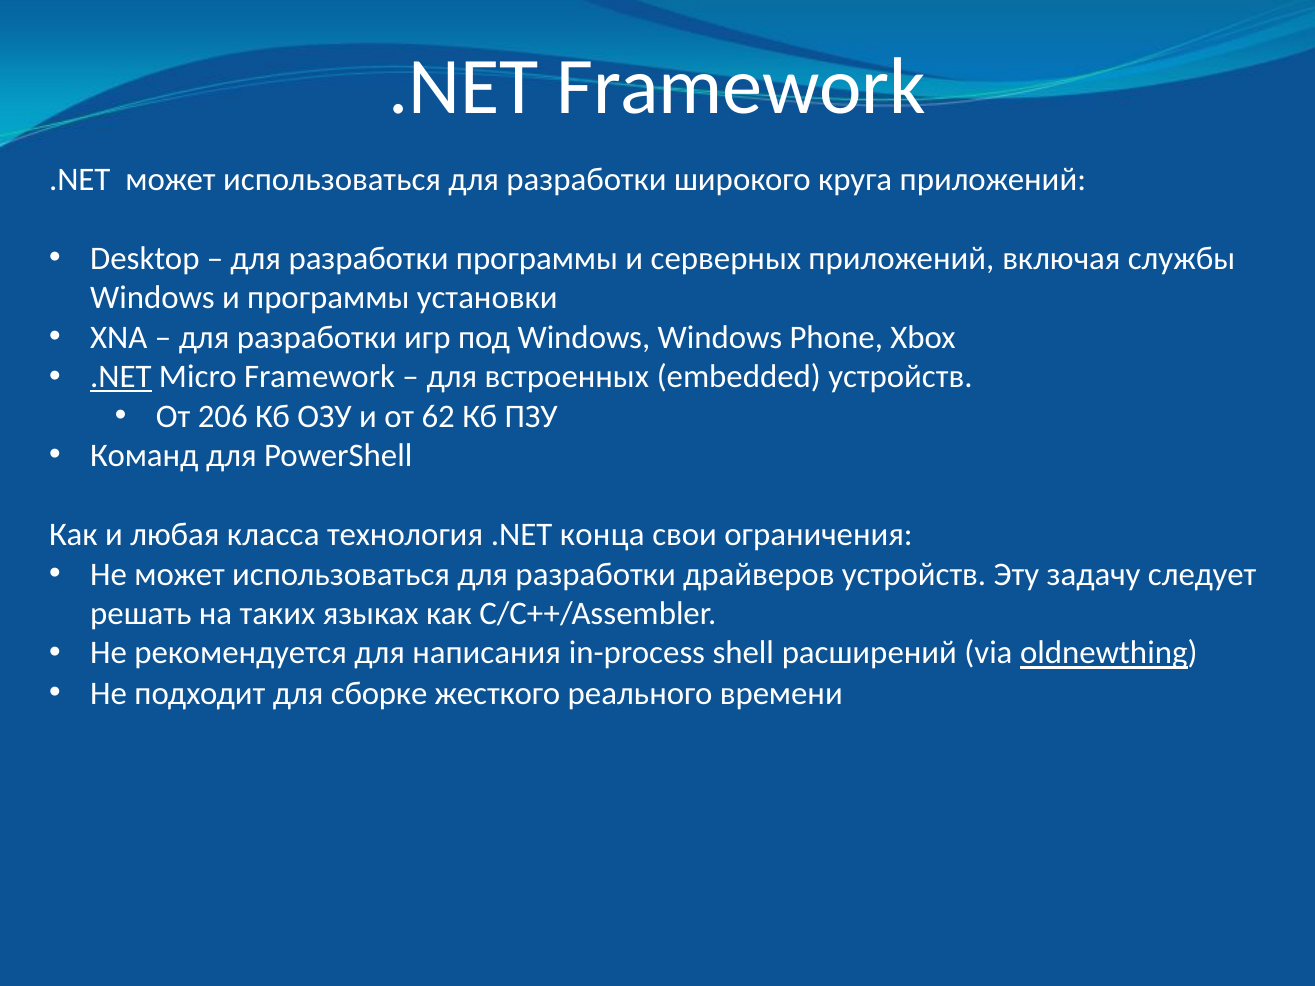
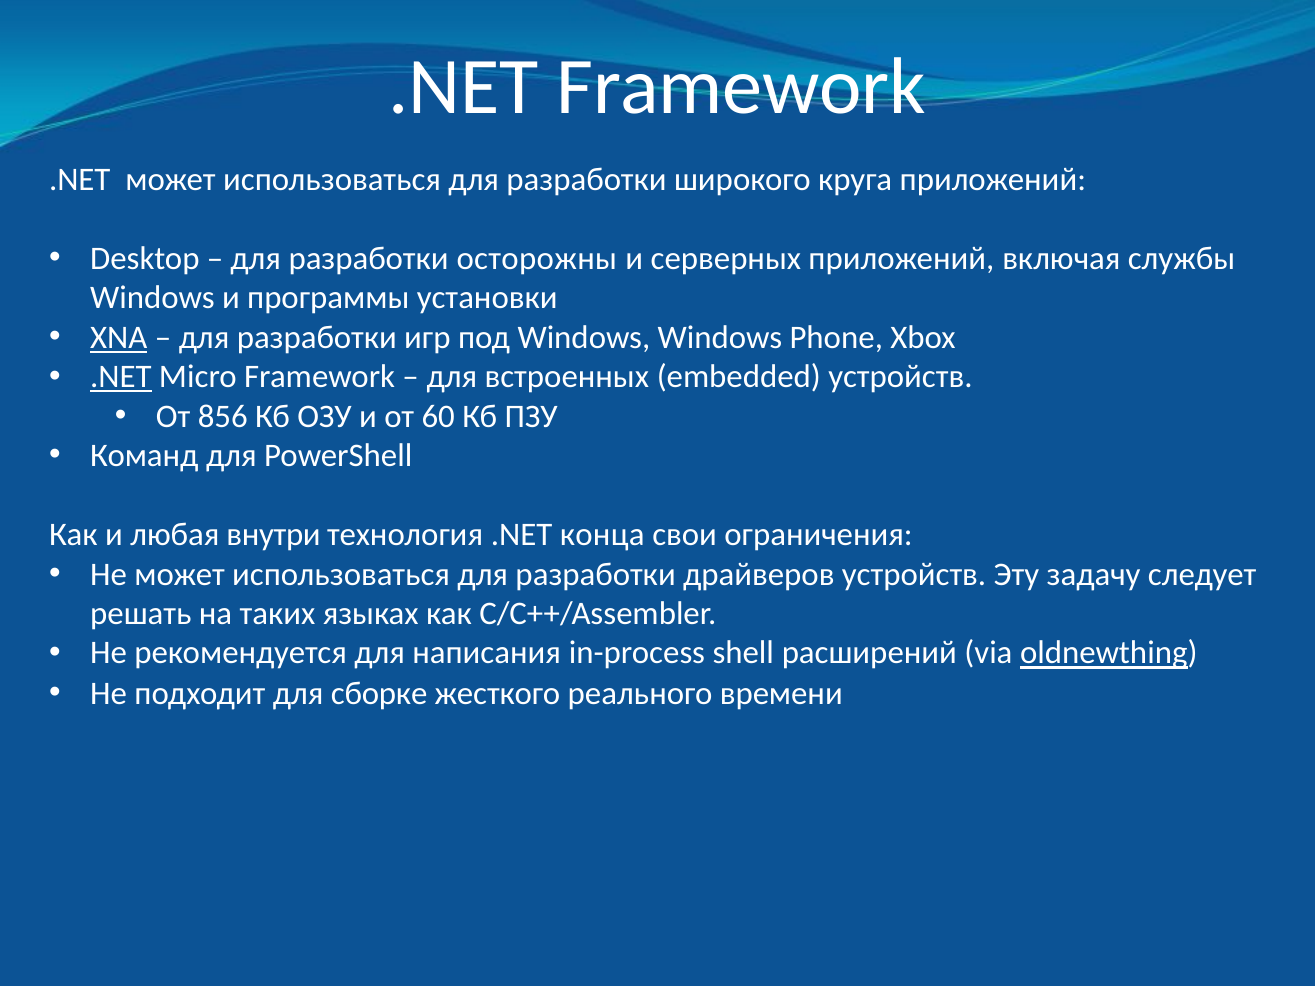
разработки программы: программы -> осторожны (537, 259)
XNA underline: none -> present (119, 338)
206: 206 -> 856 (223, 417)
62: 62 -> 60 (438, 417)
класса: класса -> внутри (274, 535)
